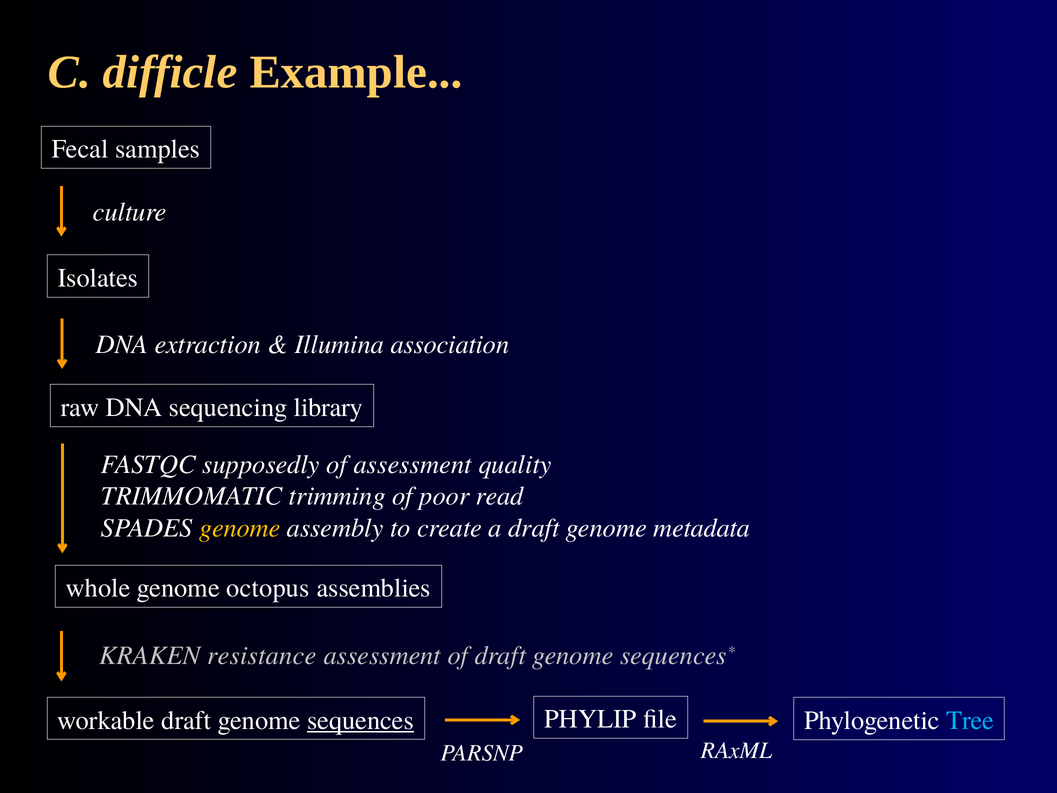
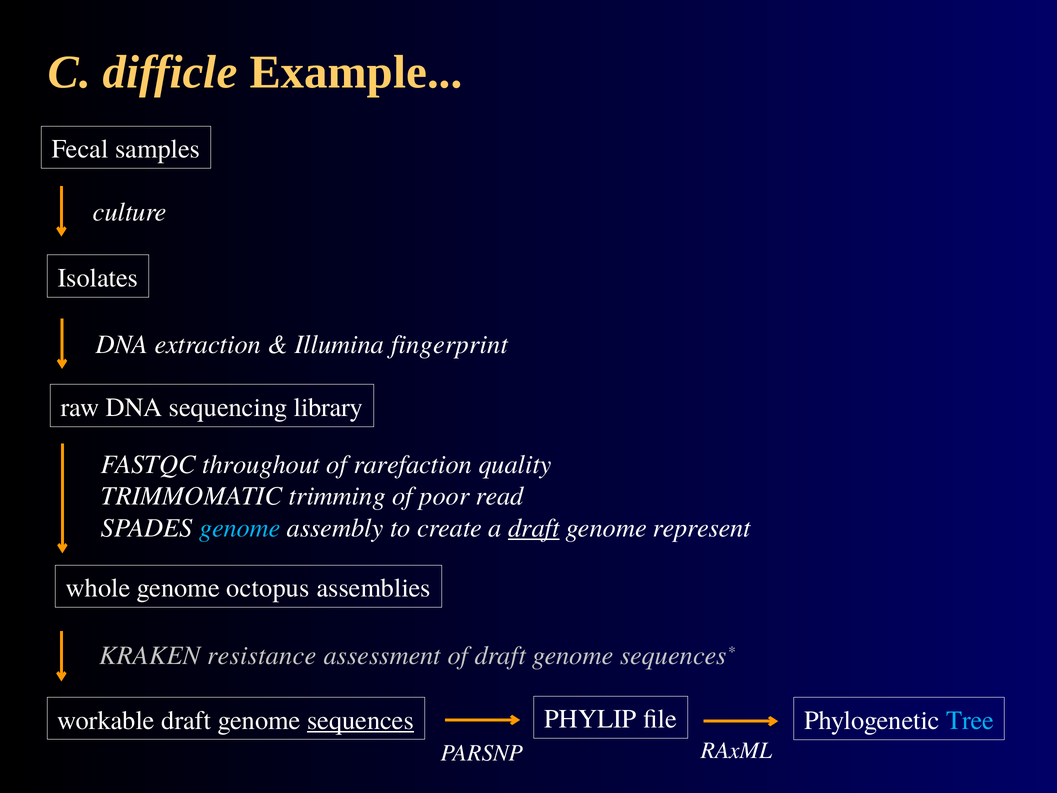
association: association -> fingerprint (450, 344)
supposedly: supposedly -> throughout (261, 464)
of assessment: assessment -> rarefaction (413, 464)
genome colour: yellow -> light blue (240, 528)
draft underline: none -> present (534, 528)
metadata: metadata -> represent (702, 528)
